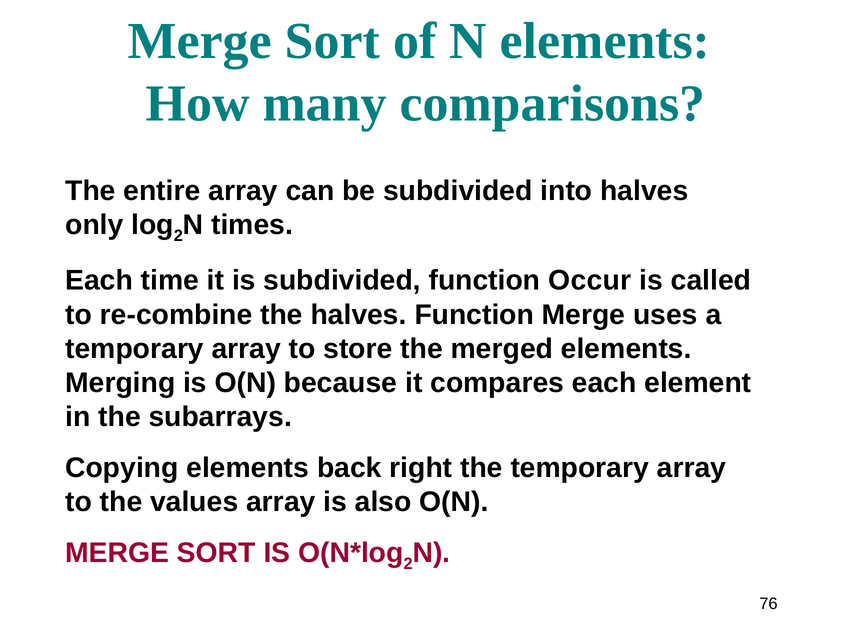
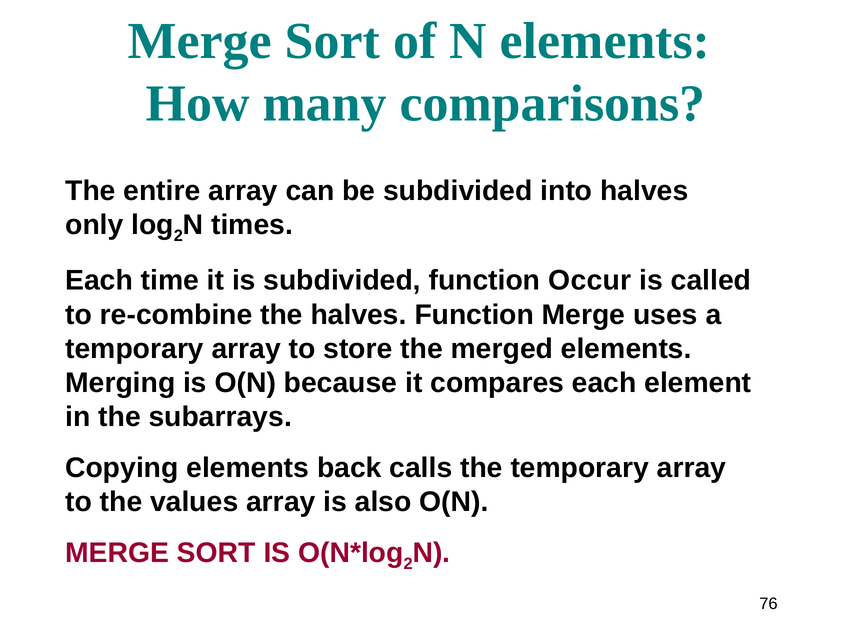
right: right -> calls (421, 467)
